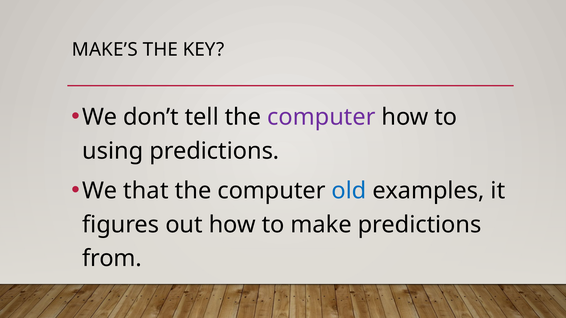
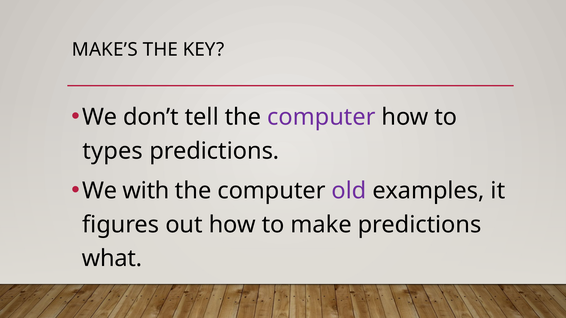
using: using -> types (113, 151)
that: that -> with (146, 191)
old colour: blue -> purple (349, 191)
from: from -> what (112, 259)
